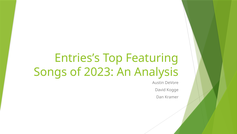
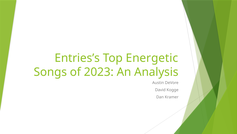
Featuring: Featuring -> Energetic (152, 58)
